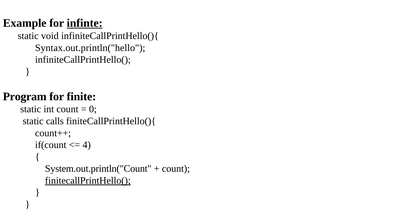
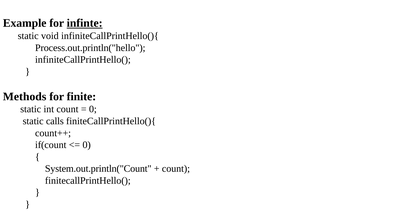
Syntax.out.println("hello: Syntax.out.println("hello -> Process.out.println("hello (90, 48)
Program: Program -> Methods (25, 96)
4: 4 -> 0 (87, 145)
finitecallPrintHello( underline: present -> none (88, 180)
